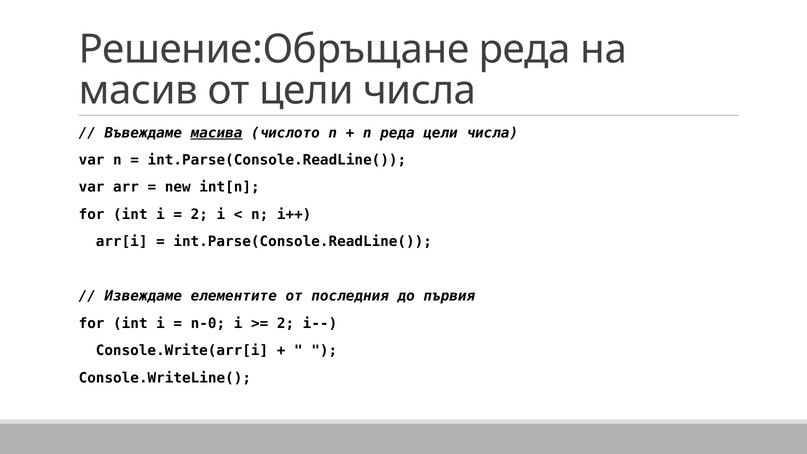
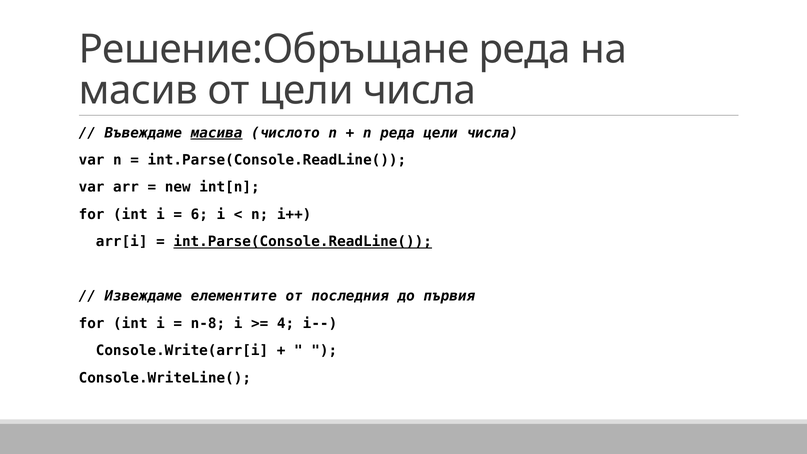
2: 2 -> 6 (199, 214)
int.Parse(Console.ReadLine( underline: none -> present (303, 242)
n-0: n-0 -> n-8 (208, 323)
2: 2 -> 4 (286, 323)
